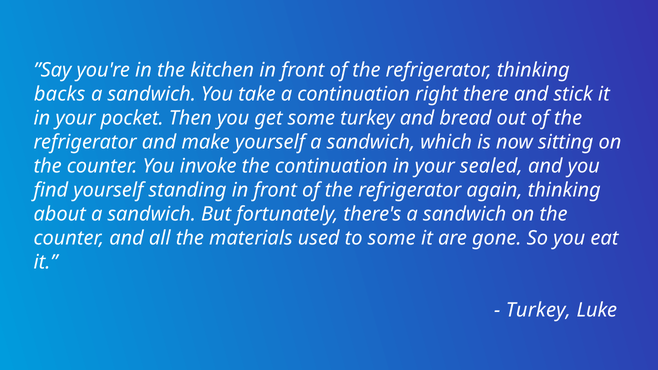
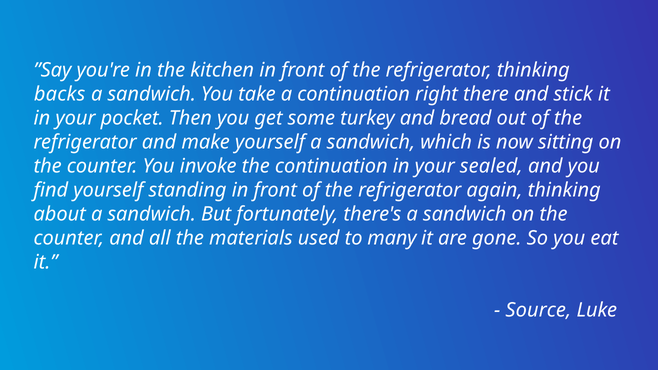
to some: some -> many (392, 238)
Turkey: Turkey -> Source (538, 310)
